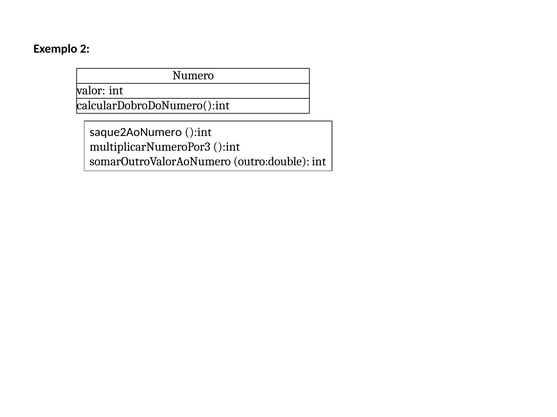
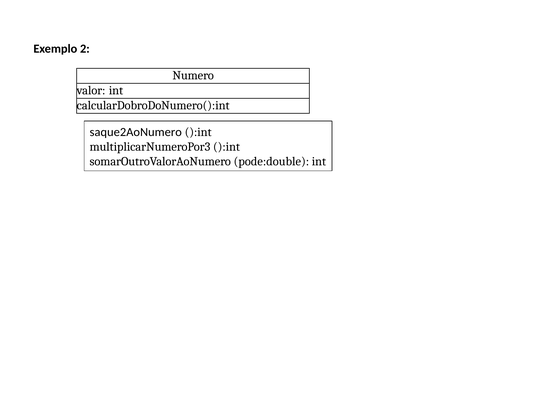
outro:double: outro:double -> pode:double (271, 162)
